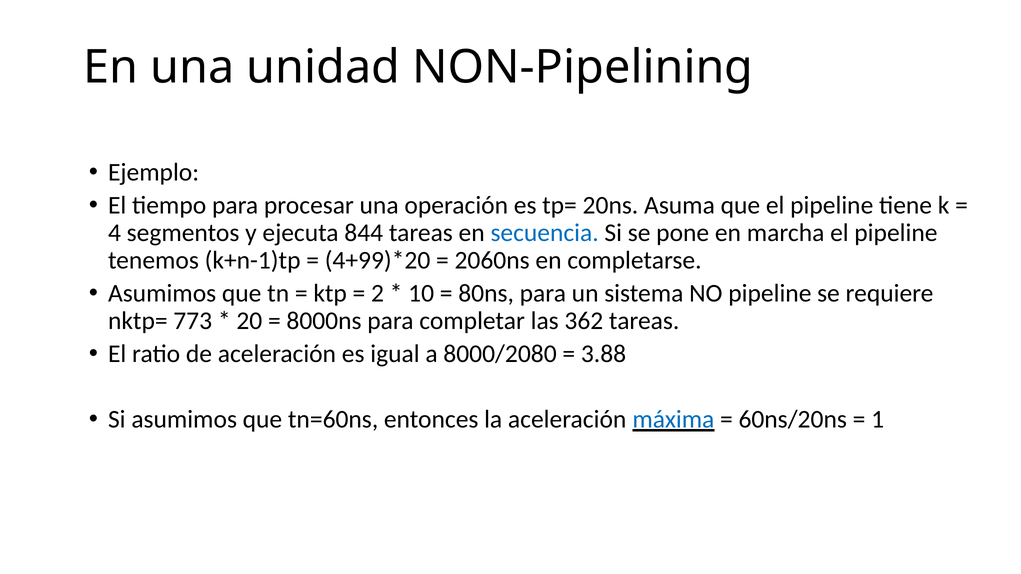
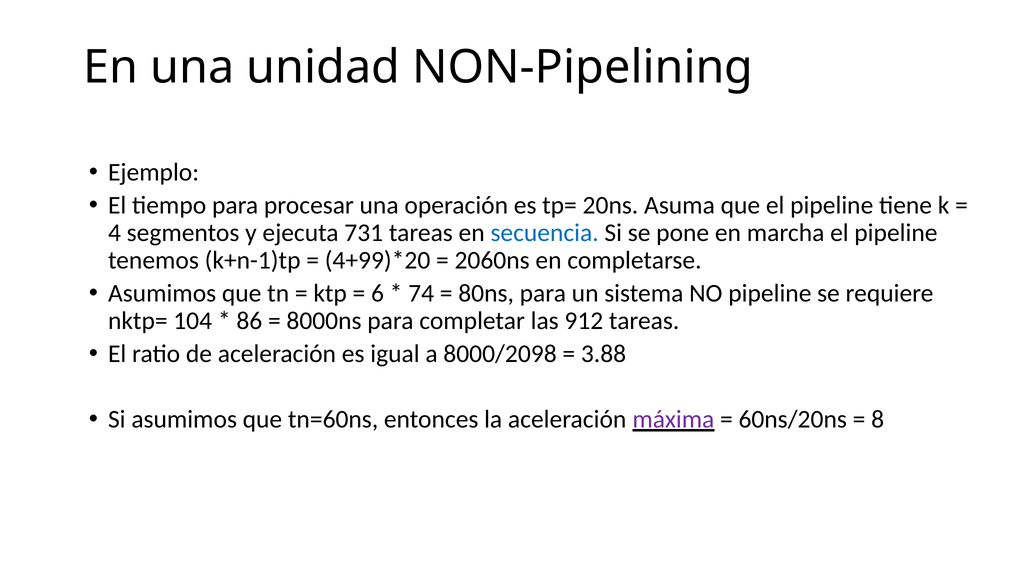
844: 844 -> 731 (364, 233)
2: 2 -> 6 (378, 293)
10: 10 -> 74 (421, 293)
773: 773 -> 104 (193, 321)
20: 20 -> 86 (249, 321)
362: 362 -> 912 (584, 321)
8000/2080: 8000/2080 -> 8000/2098 (500, 354)
máxima colour: blue -> purple (673, 420)
1: 1 -> 8 (878, 420)
